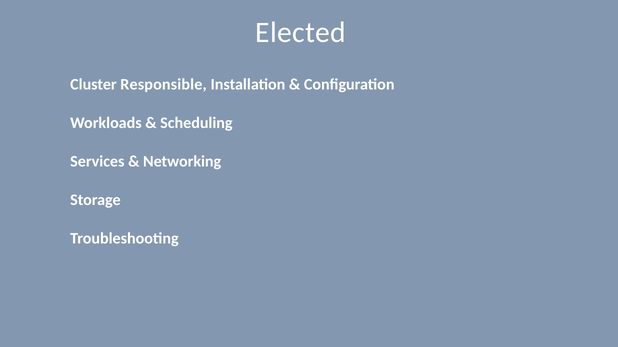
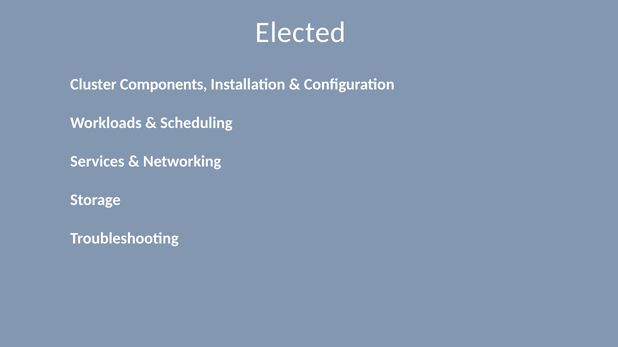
Responsible: Responsible -> Components (164, 85)
